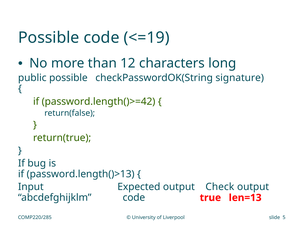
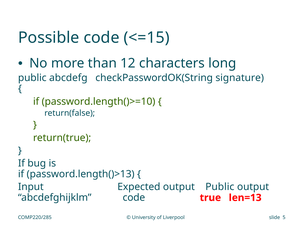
<=19: <=19 -> <=15 (147, 38)
public possible: possible -> abcdefg (68, 78)
password.length()>=42: password.length()>=42 -> password.length()>=10 (99, 102)
output Check: Check -> Public (220, 188)
